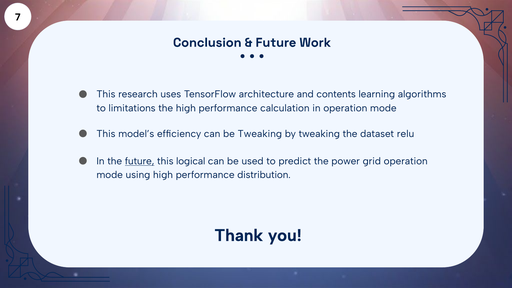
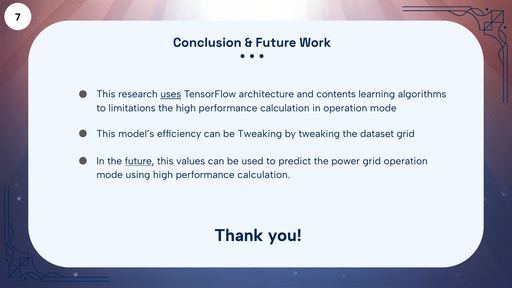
uses underline: none -> present (171, 94)
dataset relu: relu -> grid (406, 134)
logical: logical -> values (191, 161)
using high performance distribution: distribution -> calculation (264, 175)
